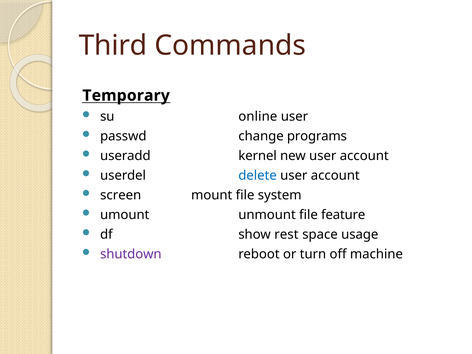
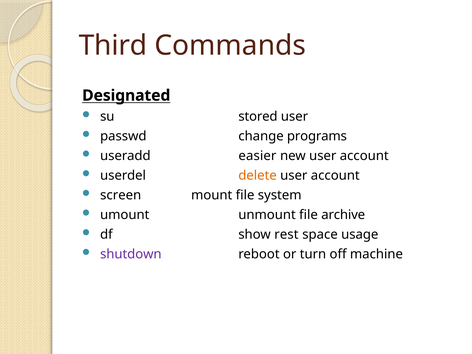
Temporary: Temporary -> Designated (126, 96)
online: online -> stored (258, 117)
kernel: kernel -> easier (257, 156)
delete colour: blue -> orange (258, 176)
feature: feature -> archive (343, 215)
